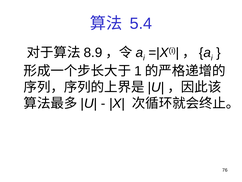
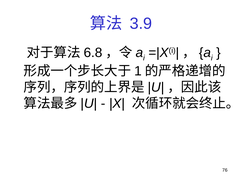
5.4: 5.4 -> 3.9 (141, 24)
8.9: 8.9 -> 6.8 (93, 53)
